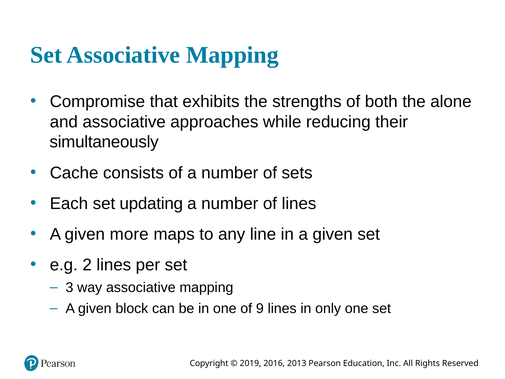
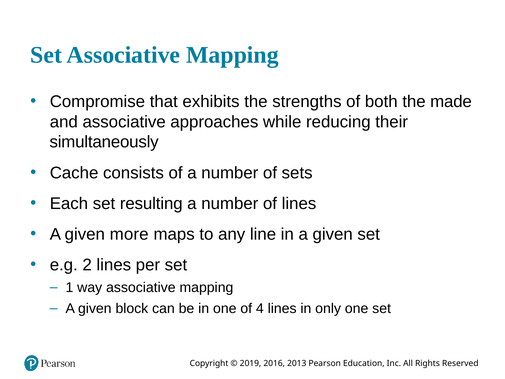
alone: alone -> made (451, 102)
updating: updating -> resulting (151, 203)
3: 3 -> 1 (69, 287)
9: 9 -> 4 (260, 308)
